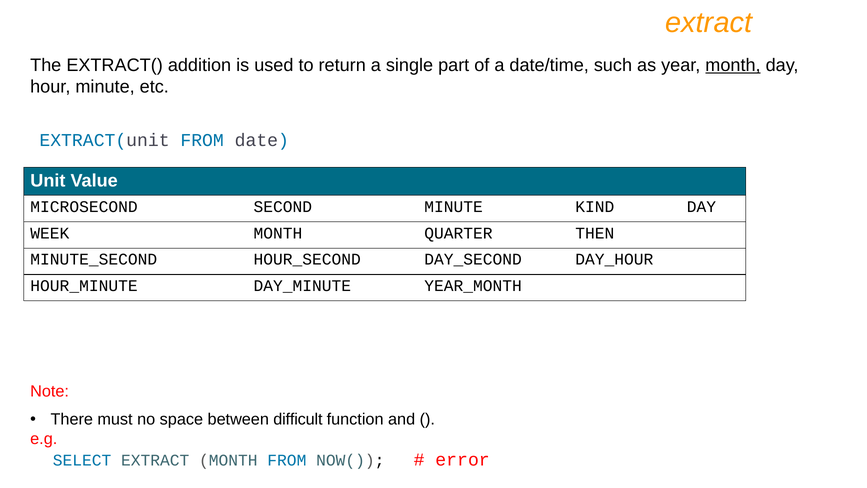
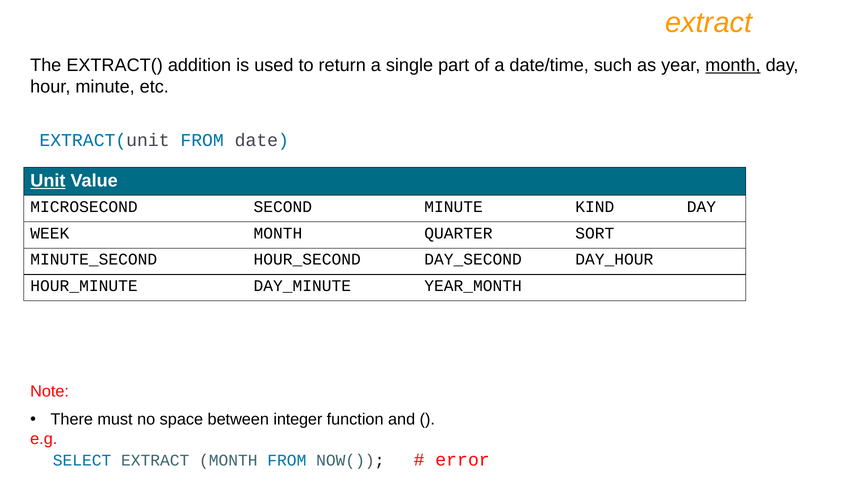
Unit underline: none -> present (48, 181)
THEN: THEN -> SORT (595, 233)
difficult: difficult -> integer (298, 419)
